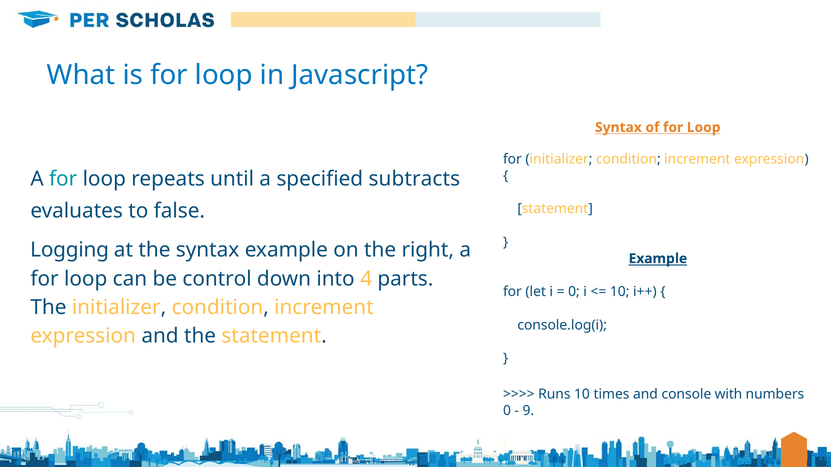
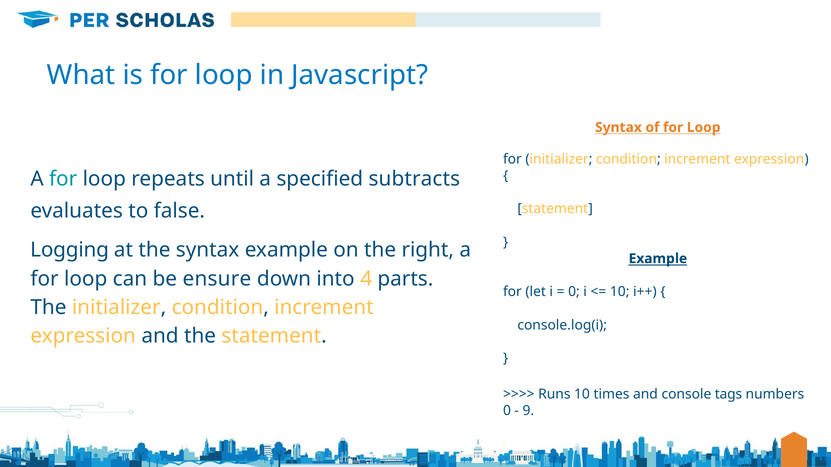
control: control -> ensure (217, 279)
with: with -> tags (728, 395)
